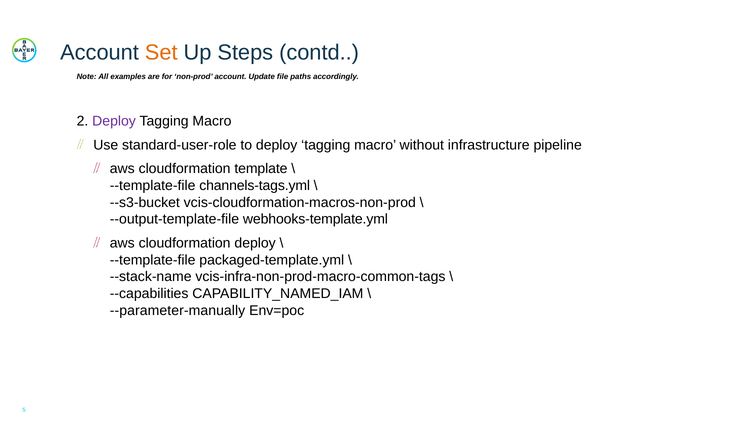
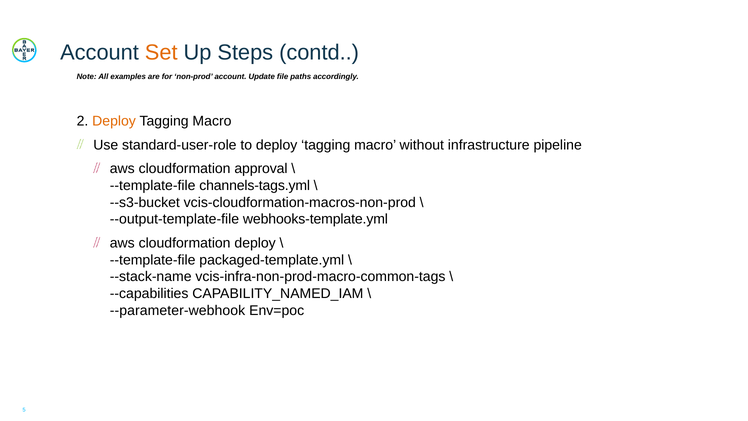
Deploy colour: purple -> orange (114, 121)
template: template -> approval (261, 169)
--parameter-manually: --parameter-manually -> --parameter-webhook (178, 310)
